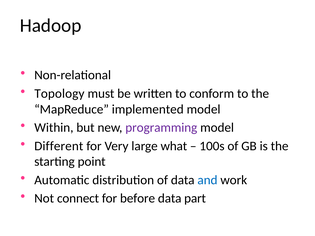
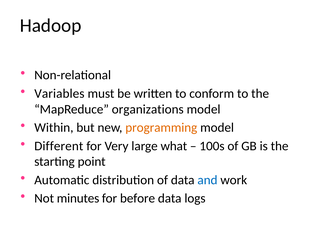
Topology: Topology -> Variables (59, 94)
implemented: implemented -> organizations (148, 109)
programming colour: purple -> orange (161, 128)
connect: connect -> minutes (78, 199)
part: part -> logs (195, 199)
